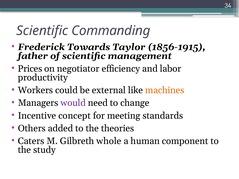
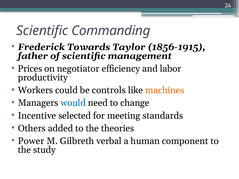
external: external -> controls (109, 90)
would colour: purple -> blue (73, 103)
concept: concept -> selected (75, 116)
Caters: Caters -> Power (31, 141)
whole: whole -> verbal (109, 141)
